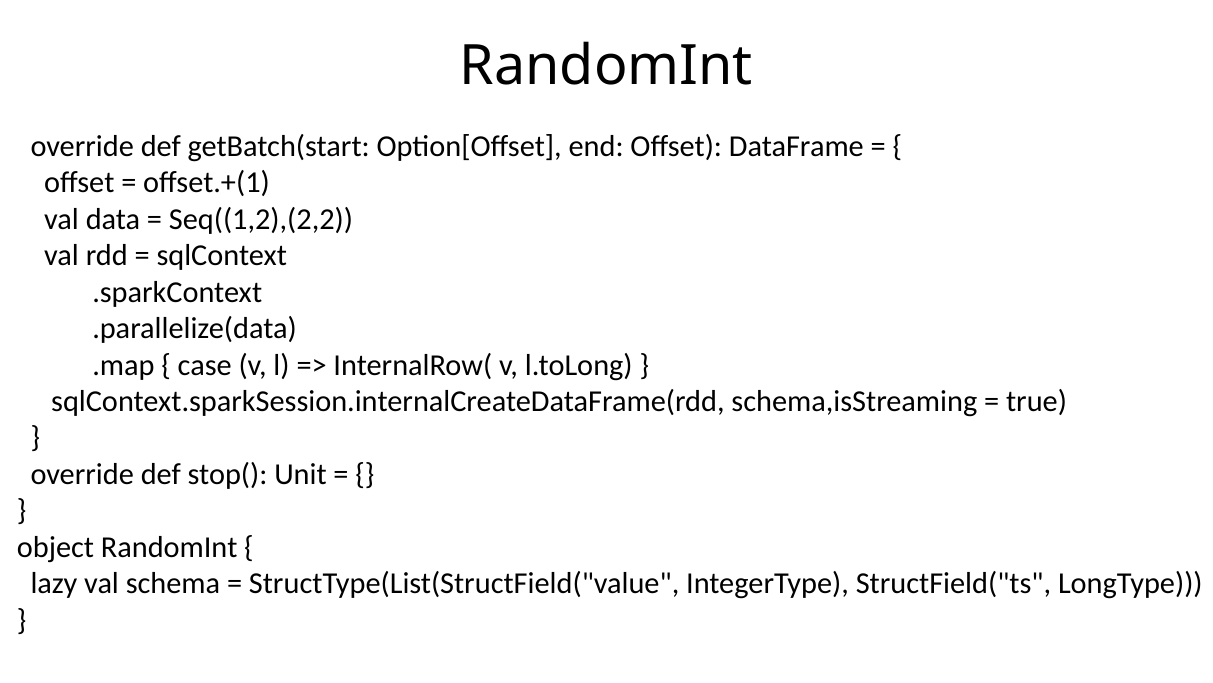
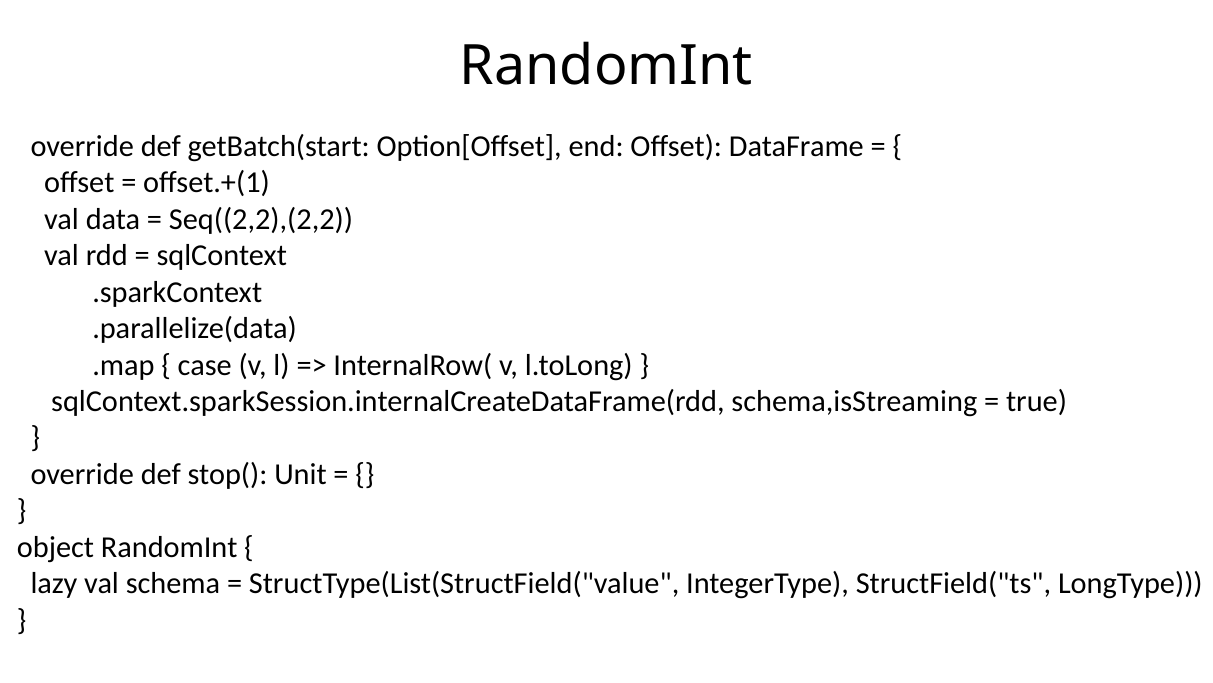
Seq((1,2),(2,2: Seq((1,2),(2,2 -> Seq((2,2),(2,2 (261, 219)
